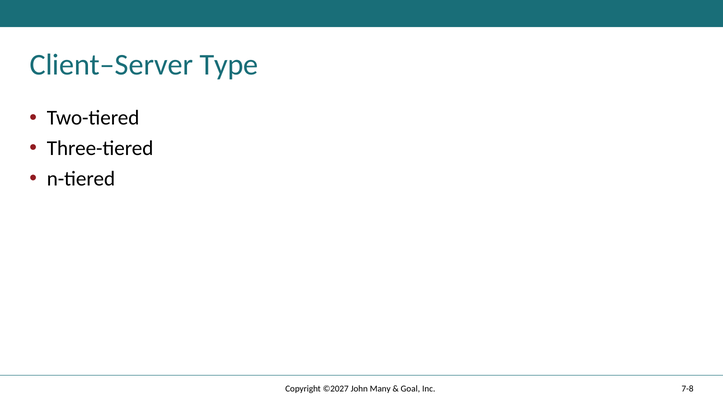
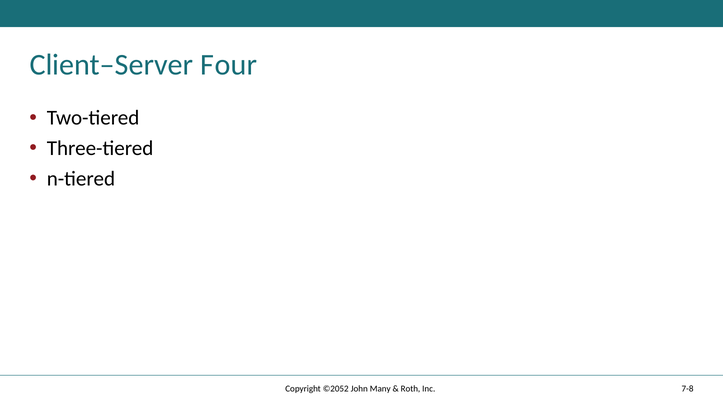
Type: Type -> Four (229, 65)
©2027: ©2027 -> ©2052 (336, 388)
Goal: Goal -> Roth (410, 388)
